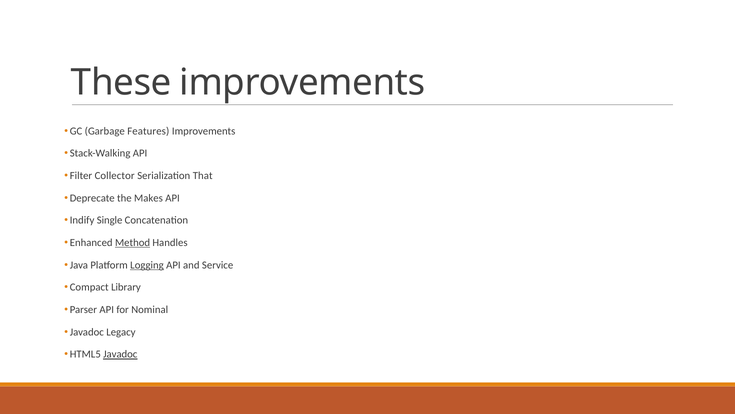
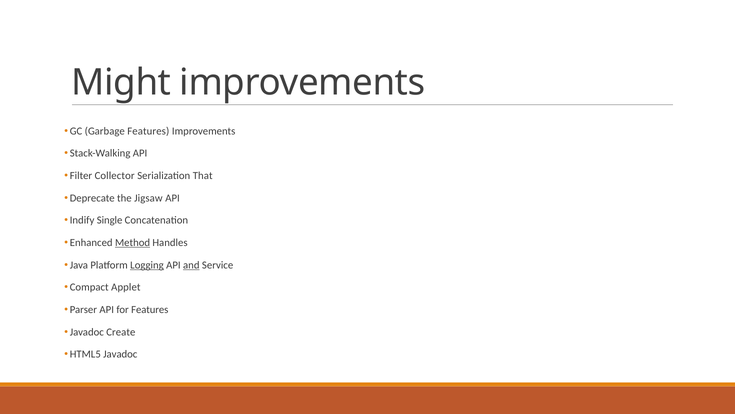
These: These -> Might (121, 82)
Makes: Makes -> Jigsaw (148, 198)
and underline: none -> present (191, 265)
Library: Library -> Applet (126, 287)
for Nominal: Nominal -> Features (150, 309)
Legacy: Legacy -> Create (121, 332)
Javadoc underline: present -> none (120, 354)
